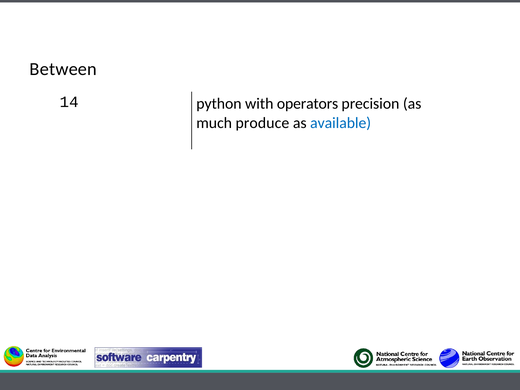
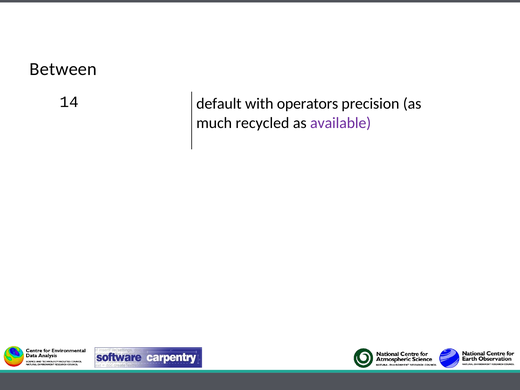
python: python -> default (219, 104)
produce: produce -> recycled (262, 123)
available colour: blue -> purple (341, 123)
